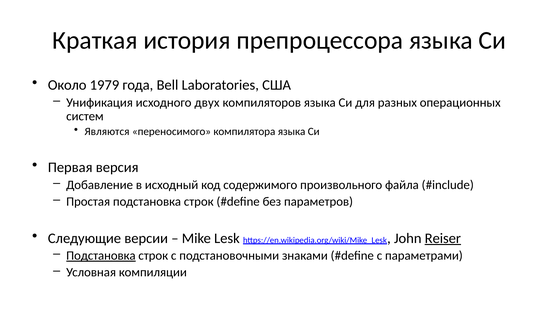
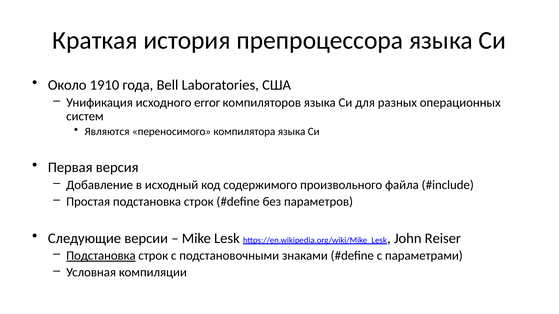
1979: 1979 -> 1910 (104, 85)
двух: двух -> error (207, 103)
Reiser underline: present -> none (443, 239)
